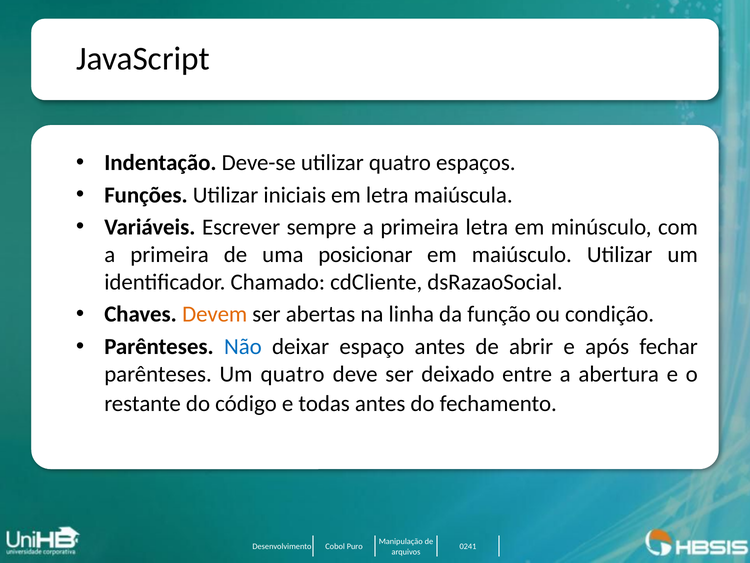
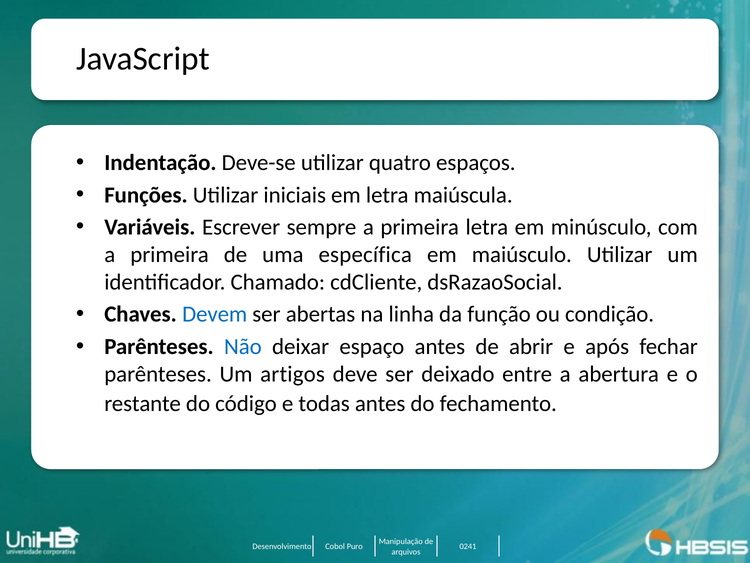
posicionar: posicionar -> específica (365, 254)
Devem colour: orange -> blue (215, 314)
Um quatro: quatro -> artigos (293, 374)
